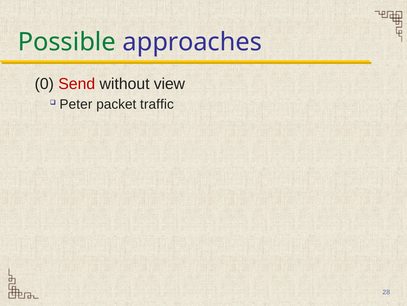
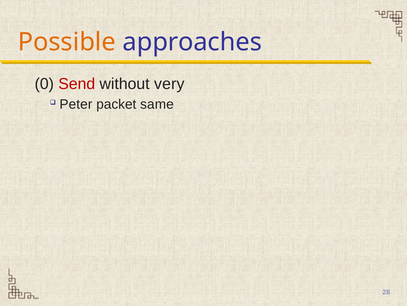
Possible colour: green -> orange (67, 42)
view: view -> very (169, 84)
traffic: traffic -> same (157, 104)
